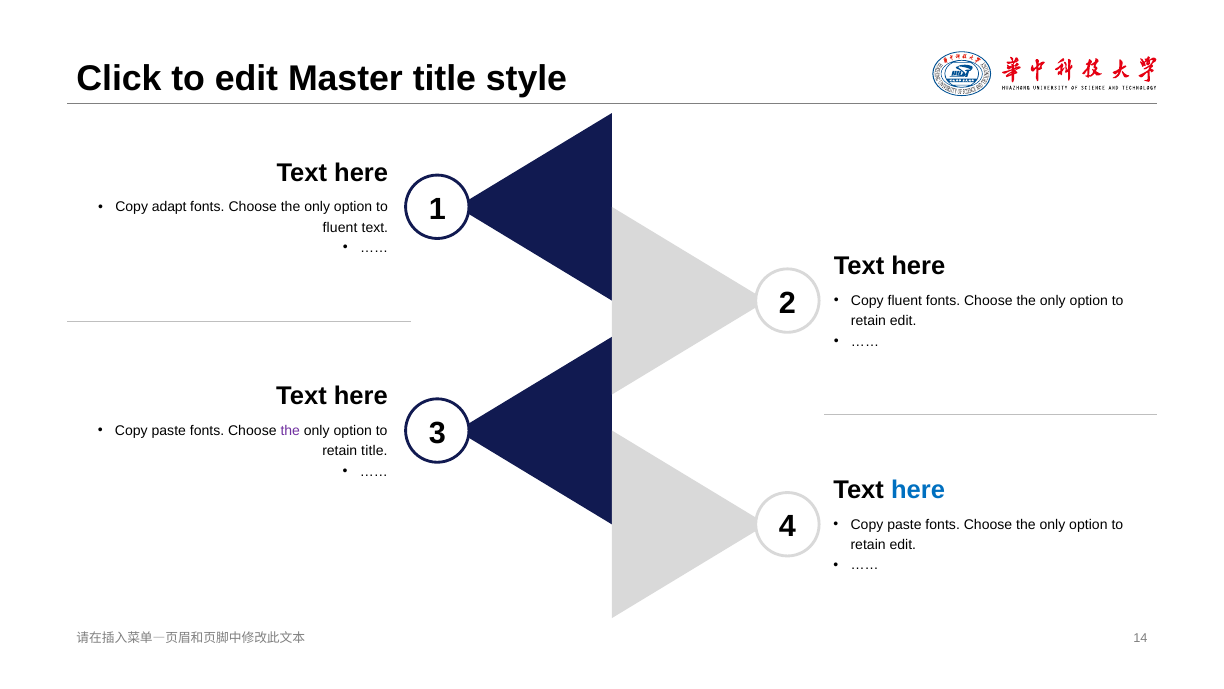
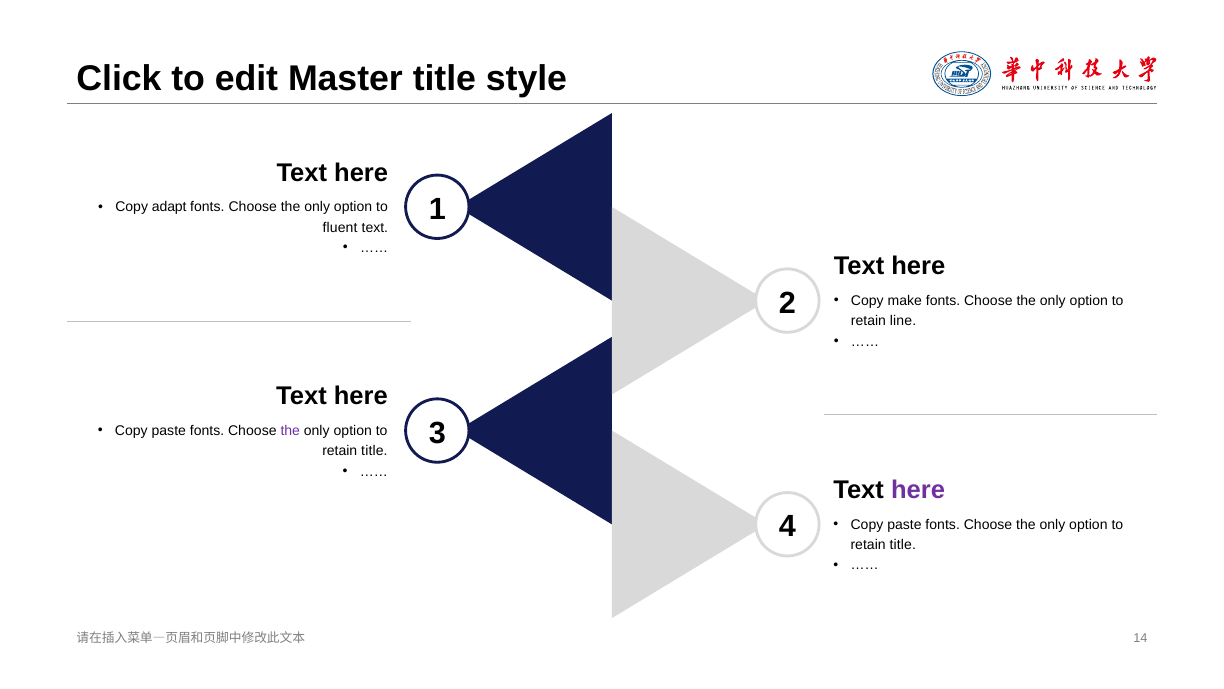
Copy fluent: fluent -> make (905, 301)
edit: edit -> line (903, 321)
here colour: blue -> purple (918, 490)
edit: edit -> title (903, 545)
